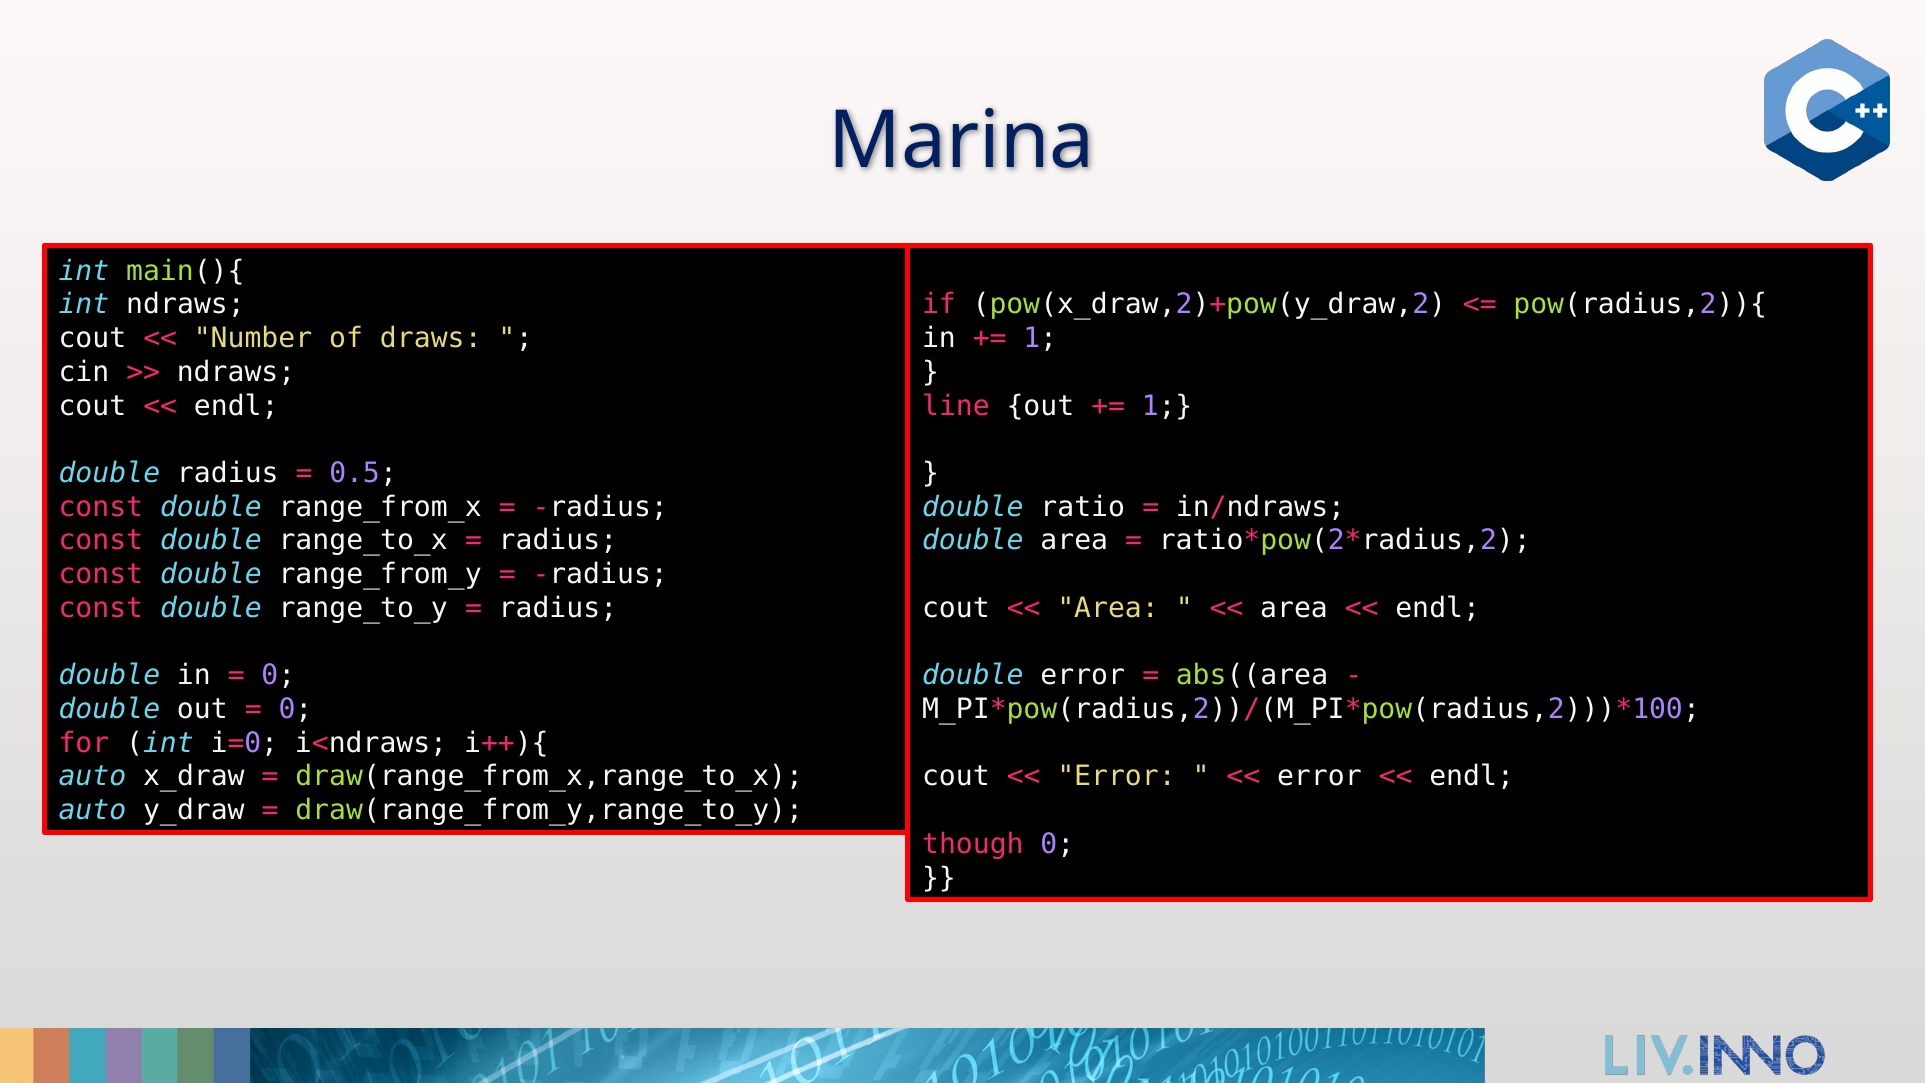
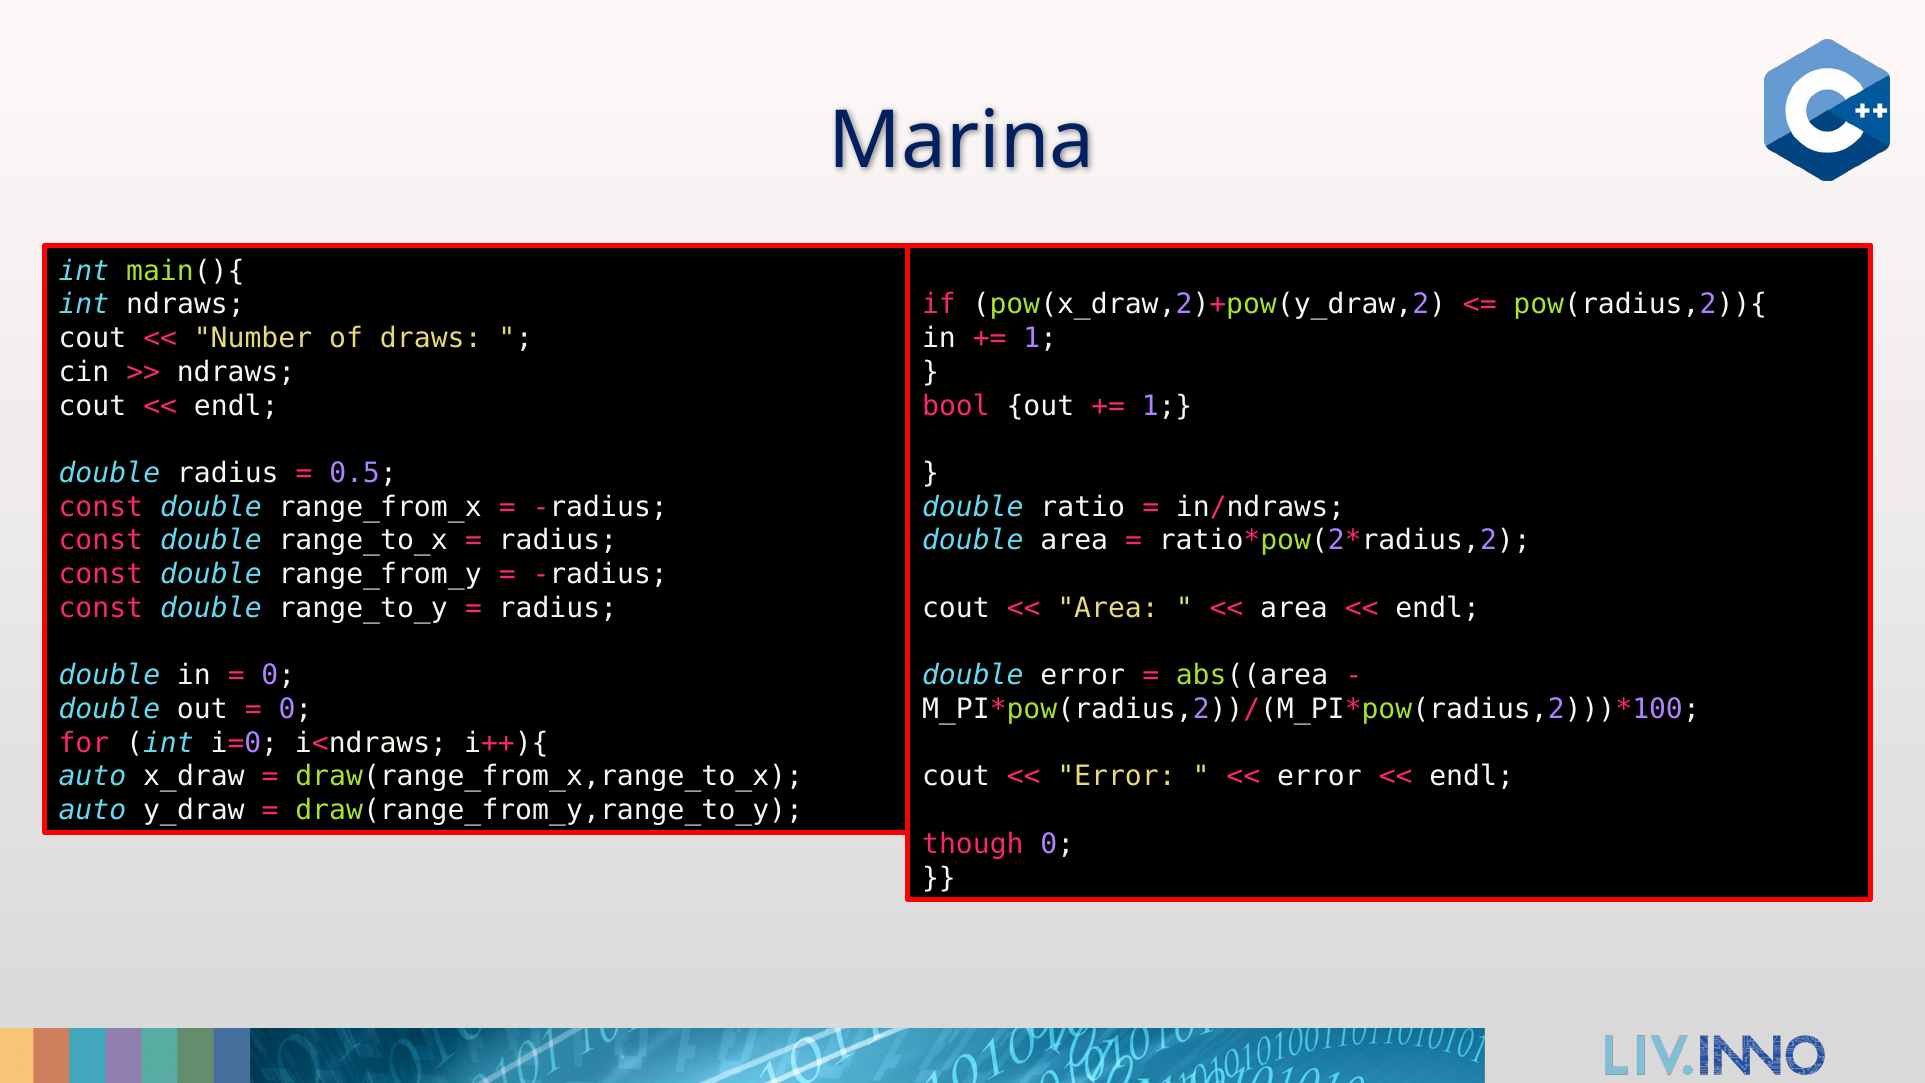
line: line -> bool (956, 406)
